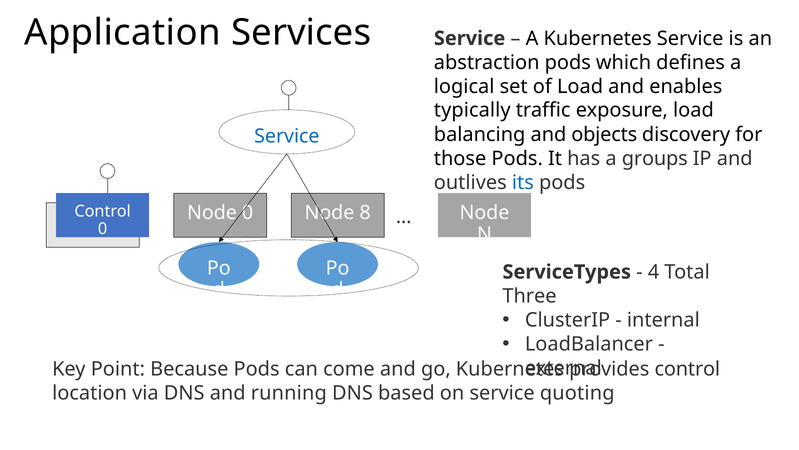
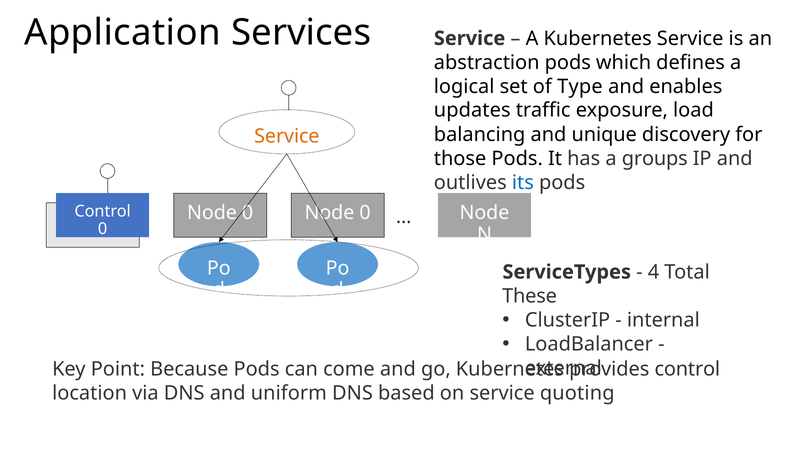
of Load: Load -> Type (580, 86)
typically: typically -> updates (472, 110)
objects: objects -> unique (604, 134)
Service colour: blue -> orange (287, 136)
8: 8 -> 0 (365, 213)
Three: Three -> These (530, 296)
running: running -> uniform (289, 393)
